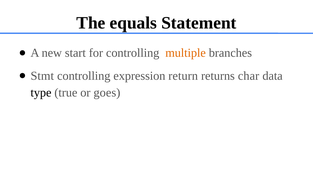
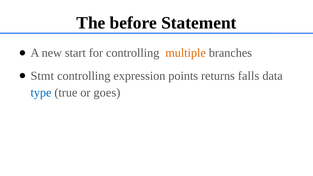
equals: equals -> before (133, 23)
return: return -> points (183, 76)
char: char -> falls (249, 76)
type colour: black -> blue (41, 93)
